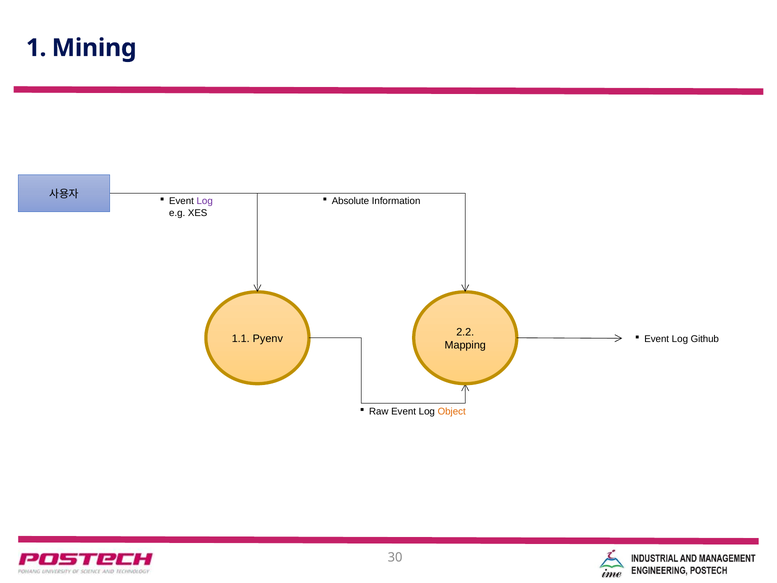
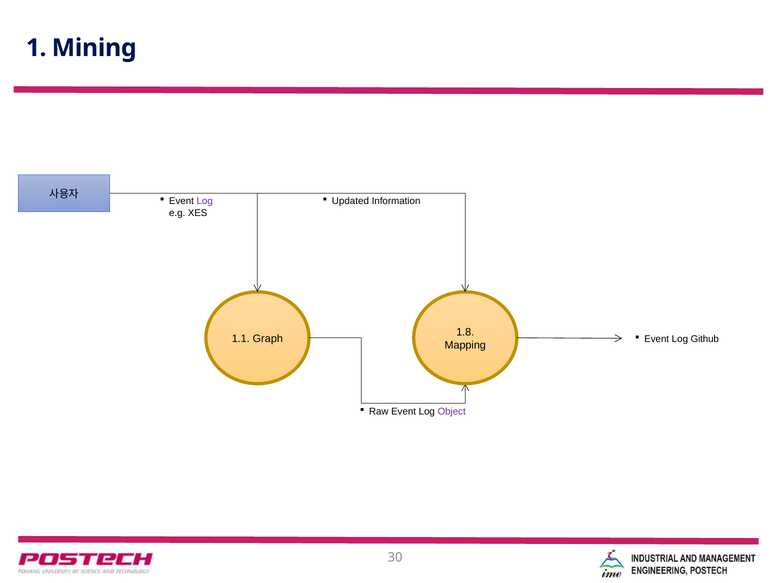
Absolute: Absolute -> Updated (350, 201)
2.2: 2.2 -> 1.8 (465, 332)
Pyenv: Pyenv -> Graph (268, 338)
Object colour: orange -> purple (452, 412)
